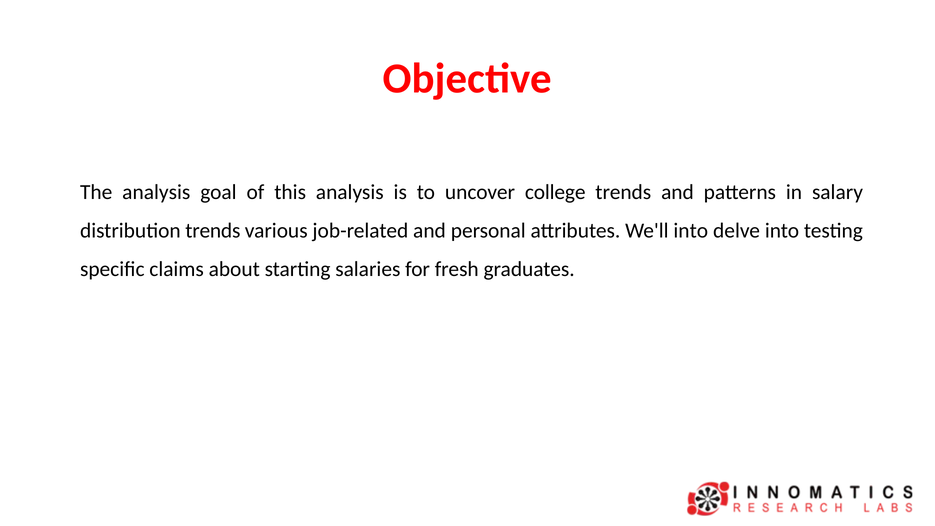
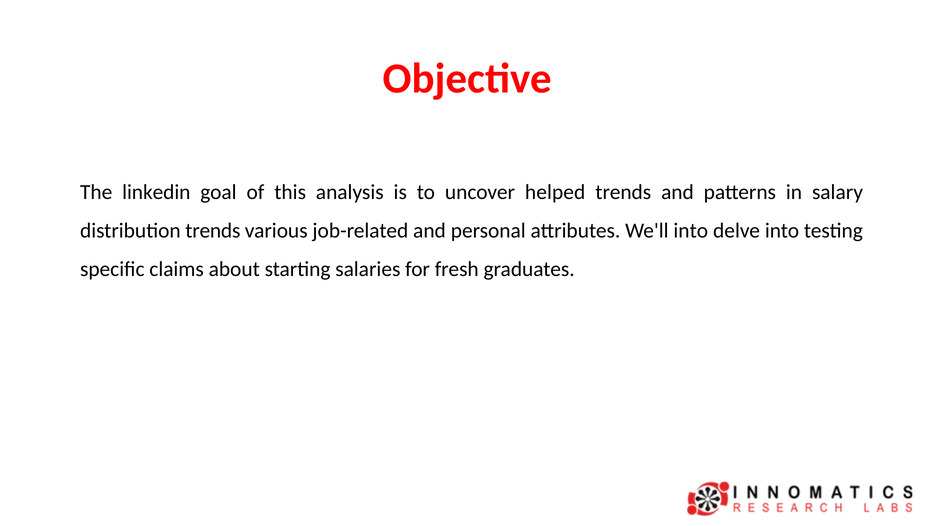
The analysis: analysis -> linkedin (156, 192)
college: college -> helped (555, 192)
